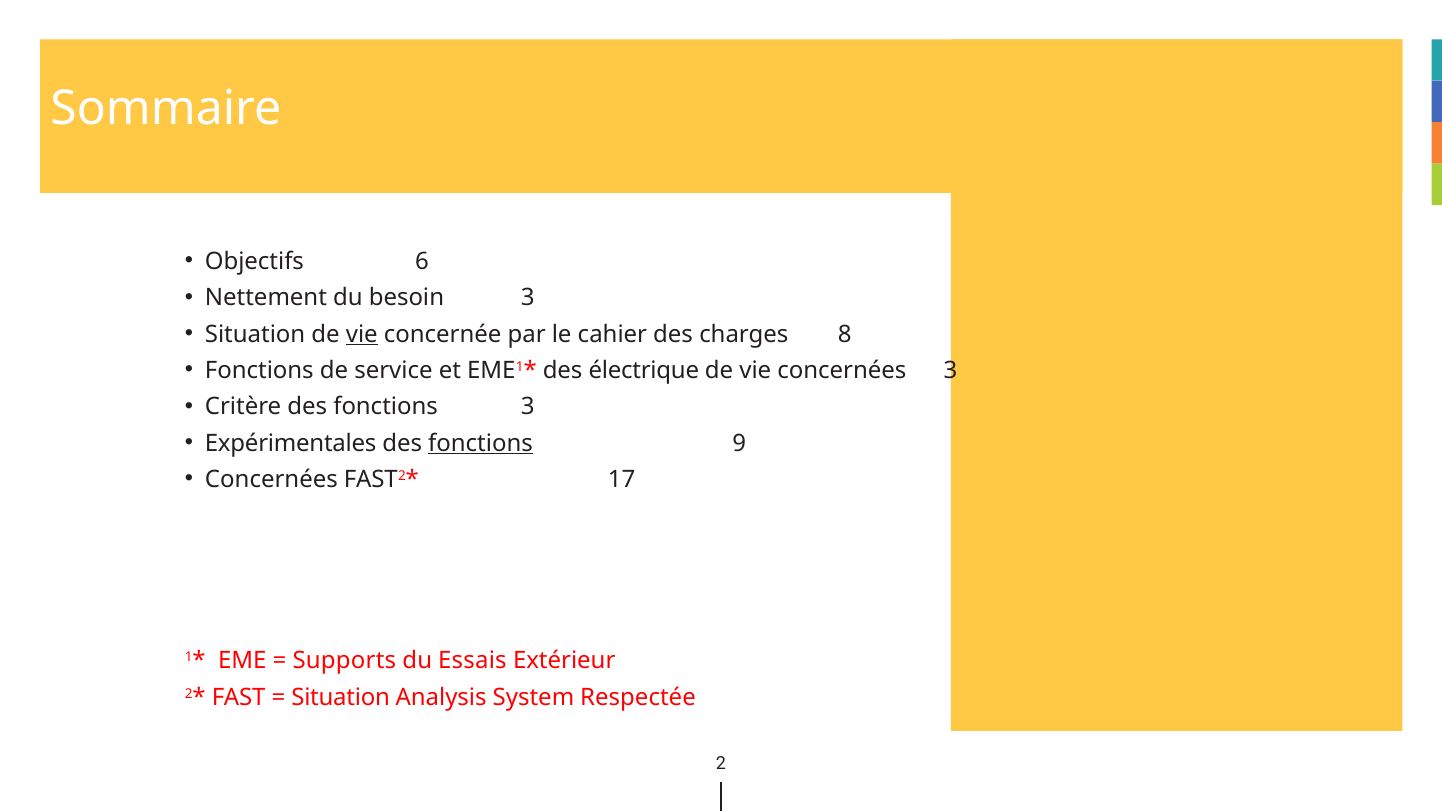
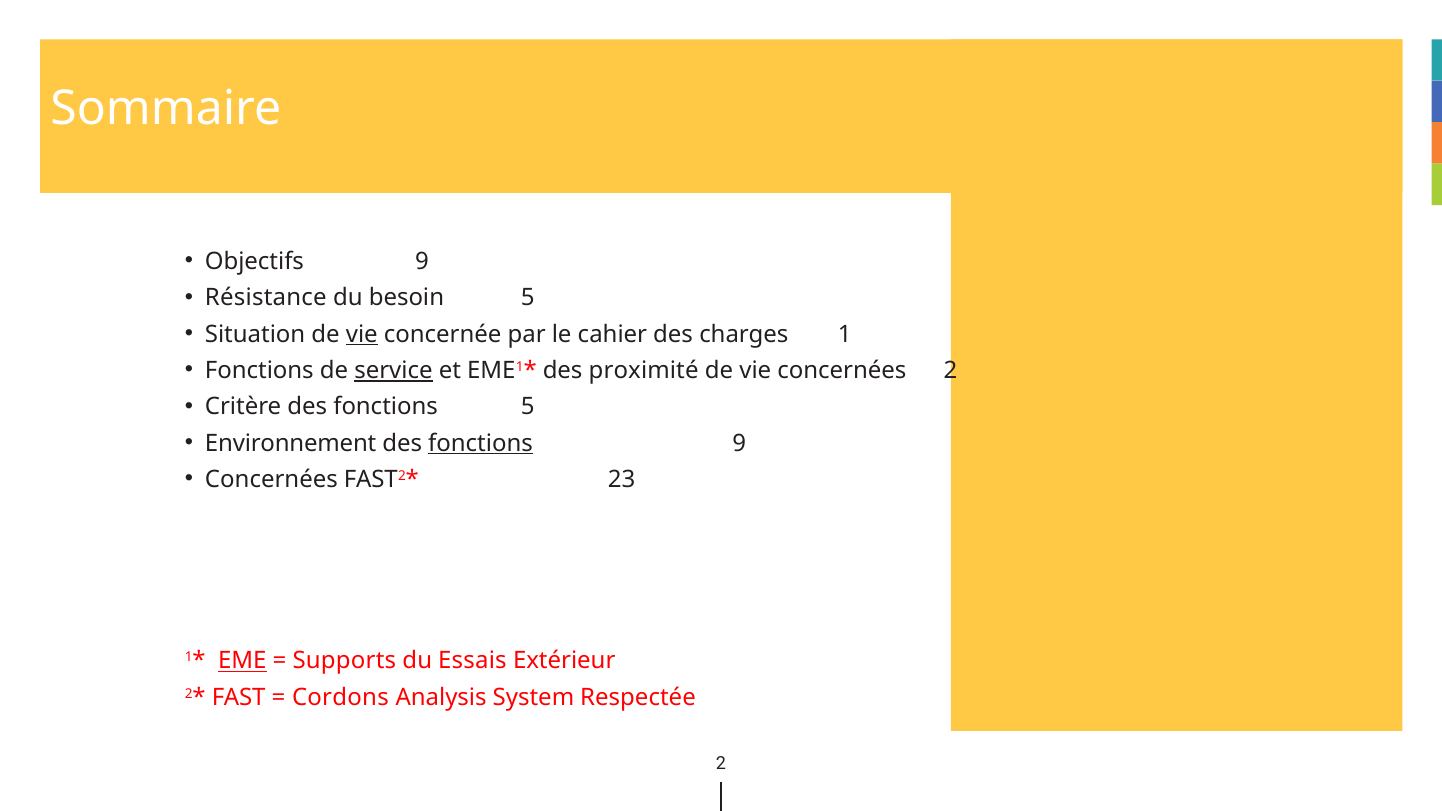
Objectifs 6: 6 -> 9 (422, 262)
Nettement: Nettement -> Résistance (266, 298)
besoin 3: 3 -> 5 (528, 298)
8: 8 -> 1 (845, 334)
service underline: none -> present (393, 371)
électrique: électrique -> proximité (644, 371)
concernées 3: 3 -> 2 (951, 371)
fonctions 3: 3 -> 5 (528, 407)
Expérimentales: Expérimentales -> Environnement (291, 443)
17: 17 -> 23 (622, 480)
EME underline: none -> present (242, 661)
Situation: Situation -> Cordons (340, 697)
